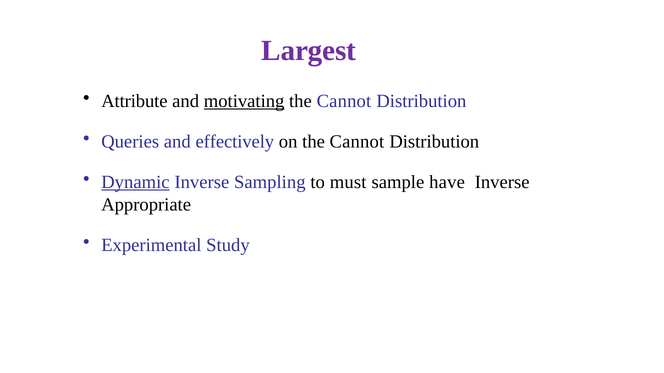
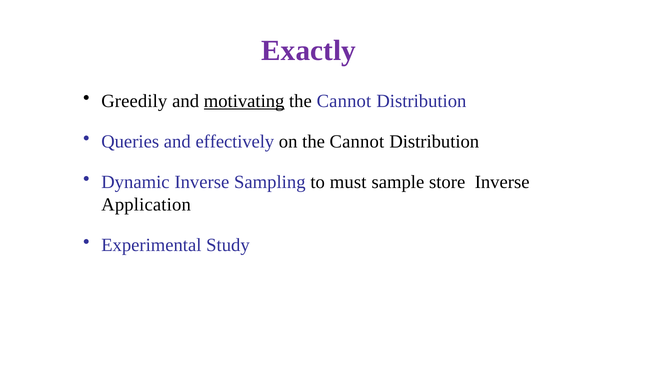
Largest: Largest -> Exactly (309, 51)
Attribute: Attribute -> Greedily (134, 101)
Dynamic underline: present -> none (135, 182)
have: have -> store (447, 182)
Appropriate: Appropriate -> Application (146, 205)
